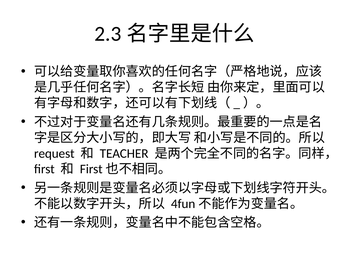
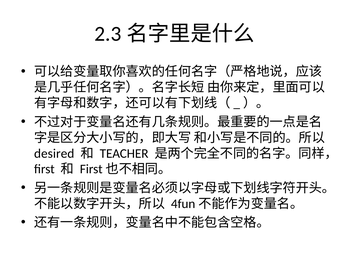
request: request -> desired (54, 153)
